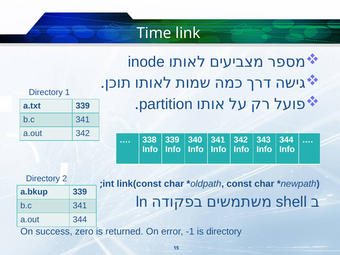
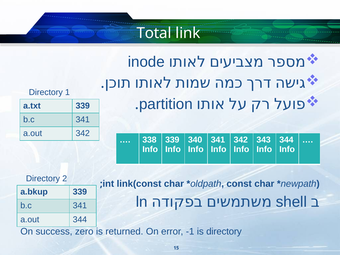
Time: Time -> Total (154, 33)
